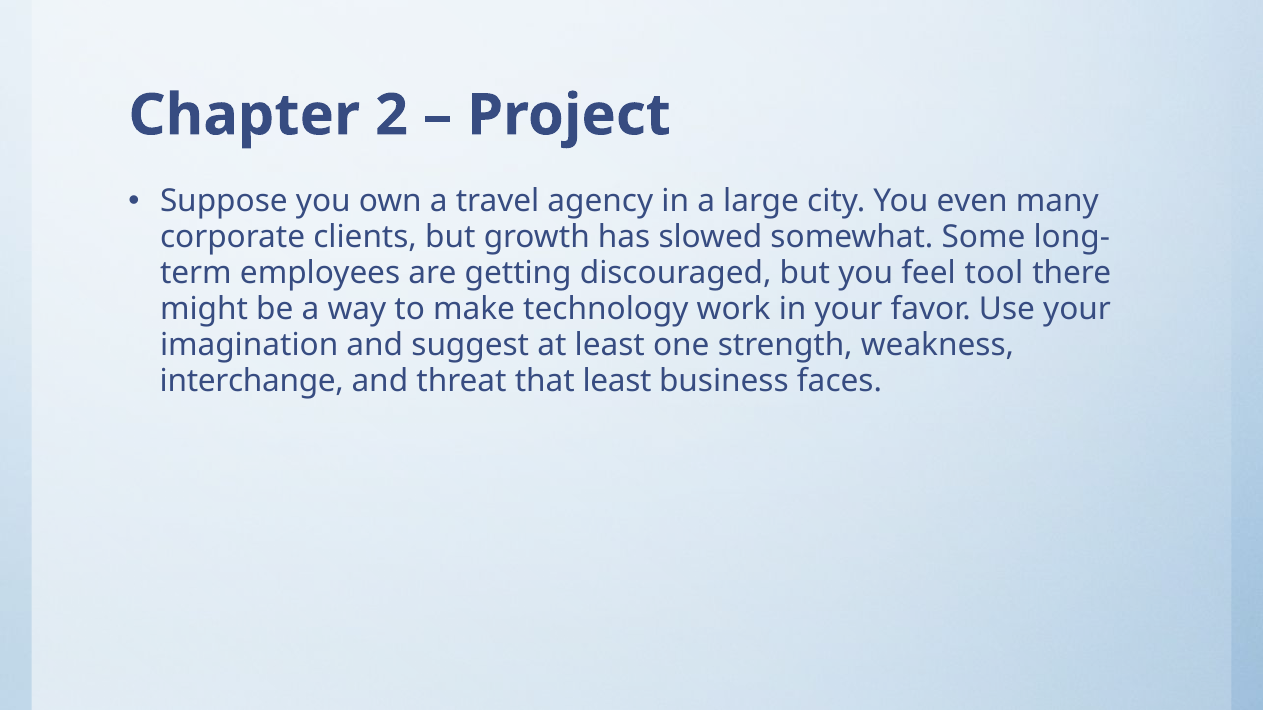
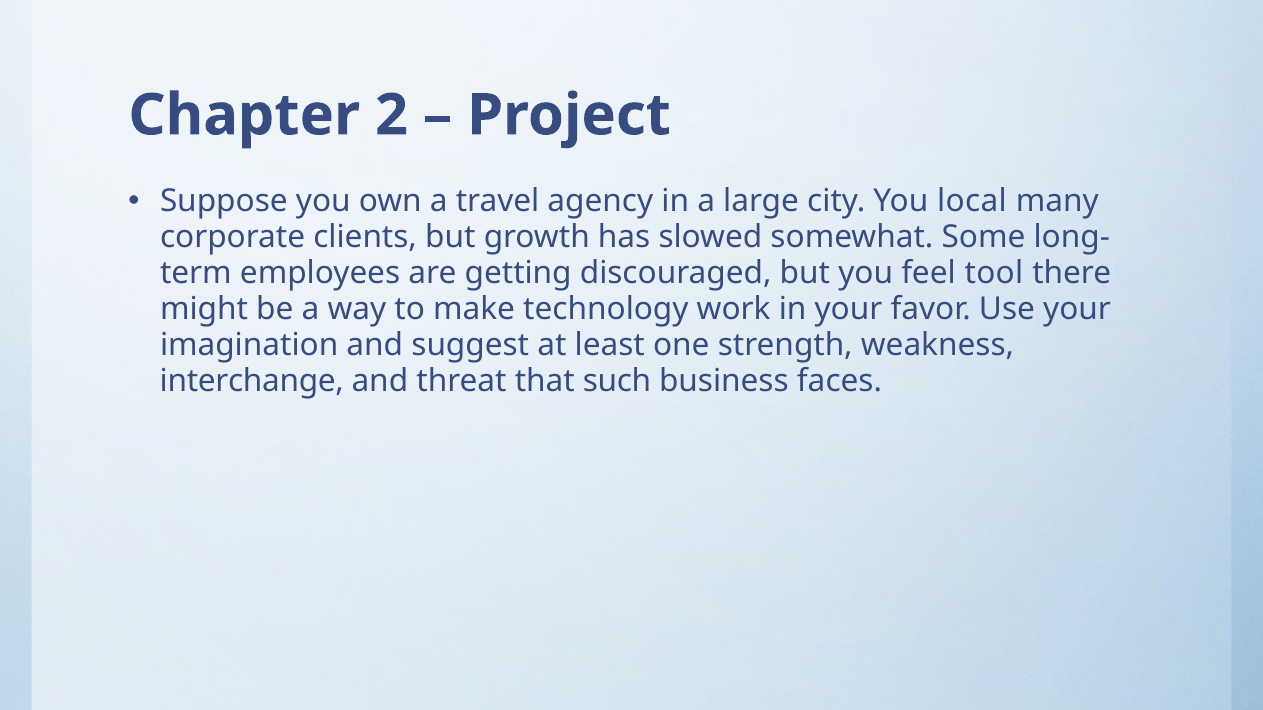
even: even -> local (972, 201)
that least: least -> such (617, 381)
